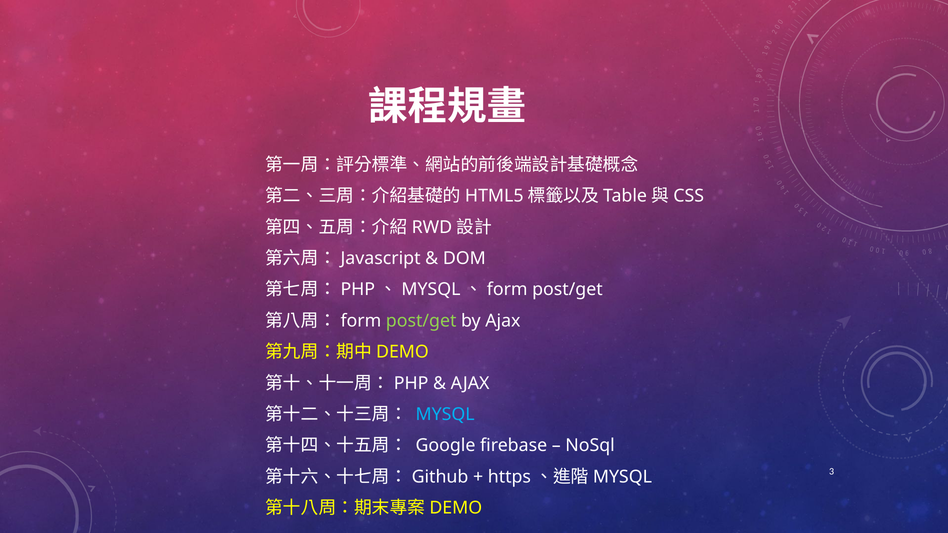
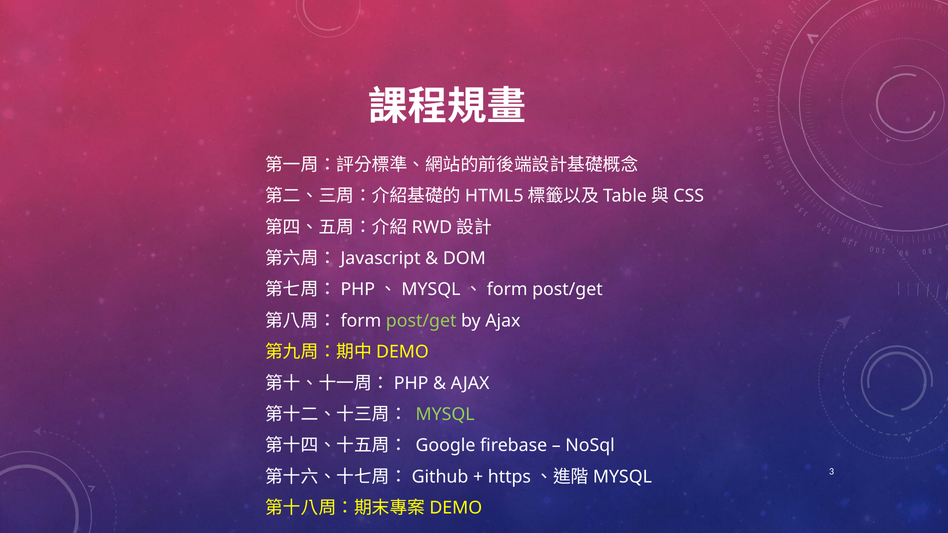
MYSQL colour: light blue -> light green (445, 415)
